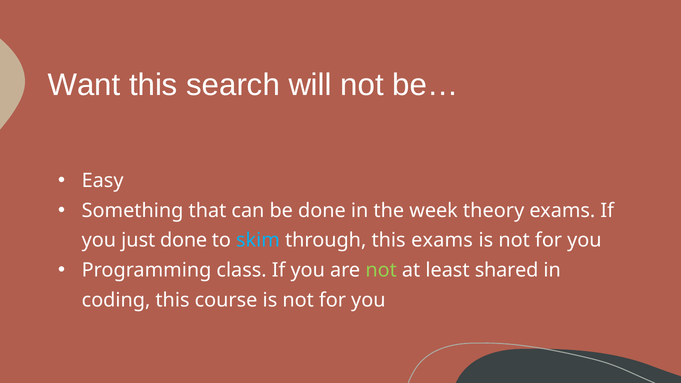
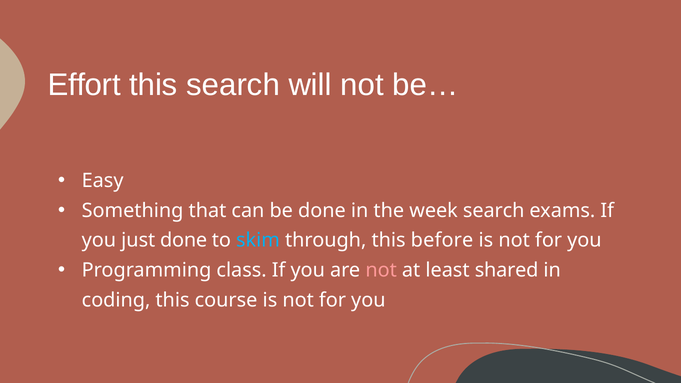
Want: Want -> Effort (84, 85)
week theory: theory -> search (494, 211)
this exams: exams -> before (442, 240)
not colour: light green -> pink (381, 270)
